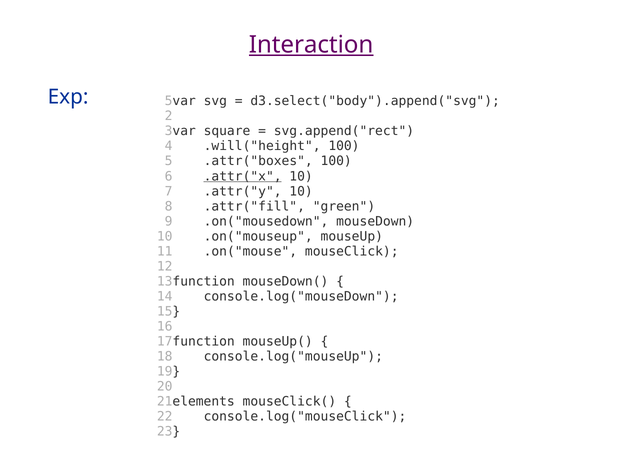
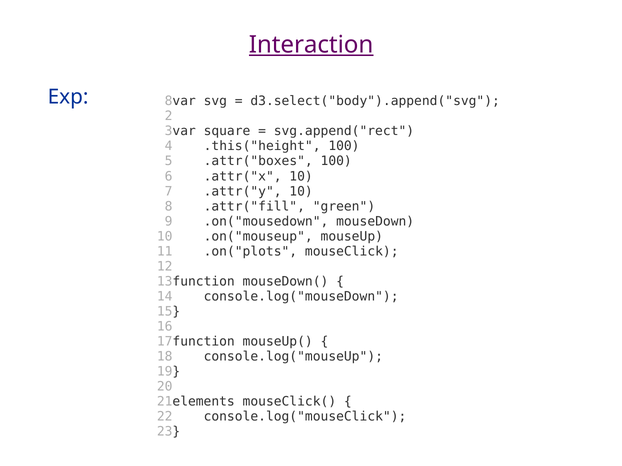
Exp 5: 5 -> 8 (169, 101)
.will("height: .will("height -> .this("height (262, 146)
.attr("x underline: present -> none (243, 176)
.on("mouse: .on("mouse -> .on("plots (250, 252)
